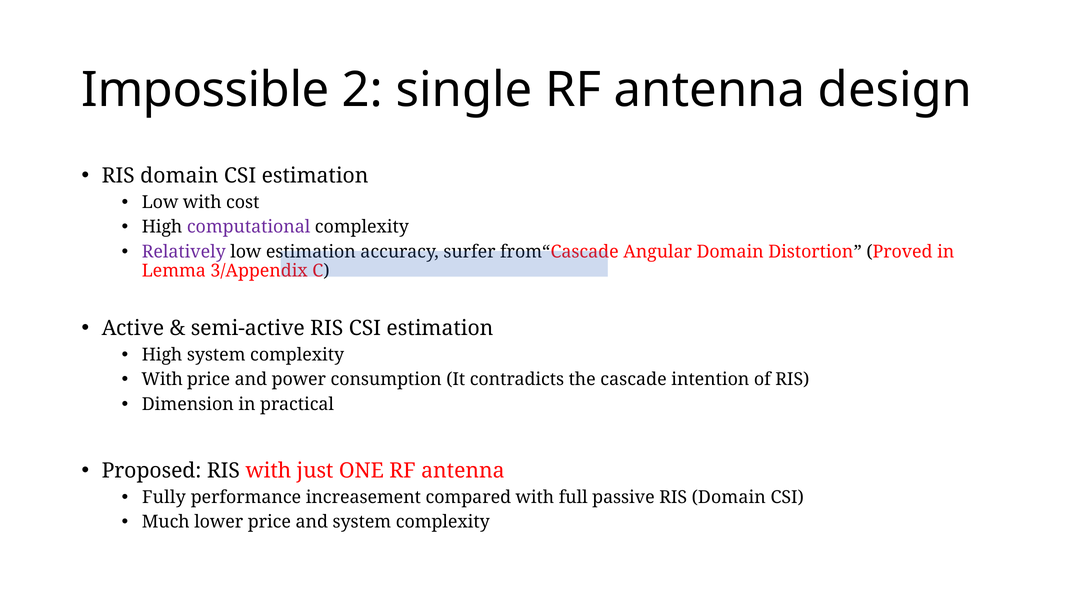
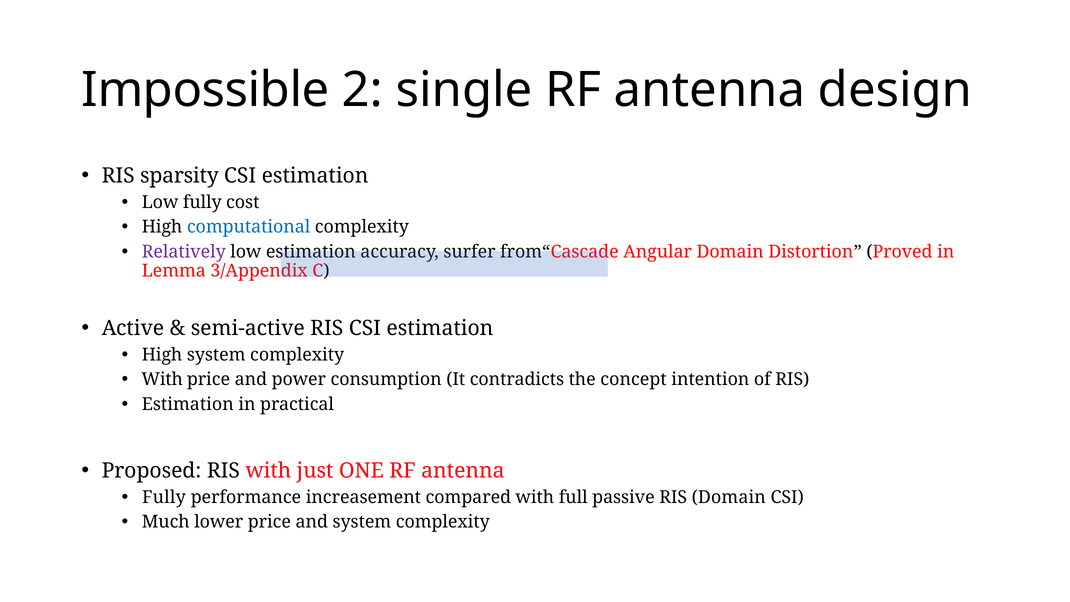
domain: domain -> sparsity (179, 176)
Low with: with -> fully (202, 202)
computational colour: purple -> blue (249, 227)
cascade: cascade -> concept (634, 379)
Dimension: Dimension -> Estimation (188, 404)
